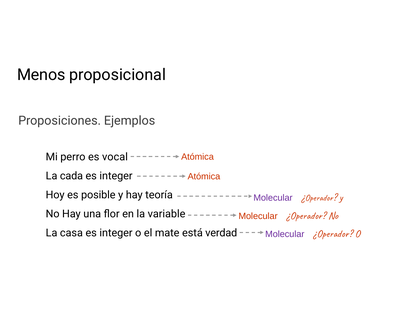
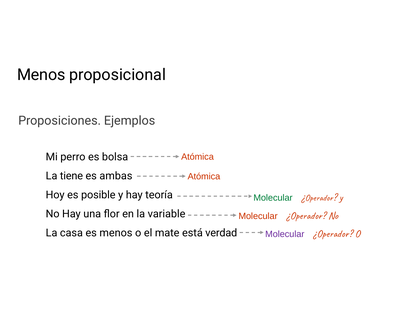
vocal: vocal -> bolsa (115, 157)
cada: cada -> tiene (71, 176)
integer: integer -> ambas (116, 176)
Molecular colour: purple -> green (273, 198)
casa es integer: integer -> menos (116, 233)
